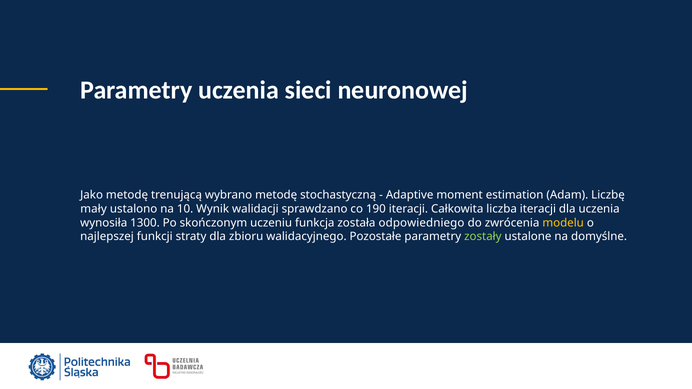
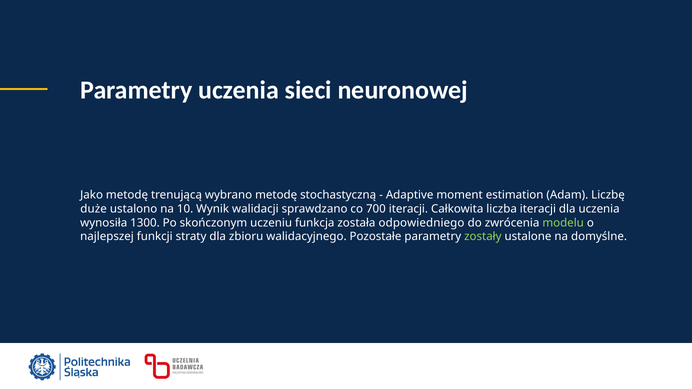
mały: mały -> duże (94, 209)
190: 190 -> 700 (376, 209)
modelu colour: yellow -> light green (563, 223)
